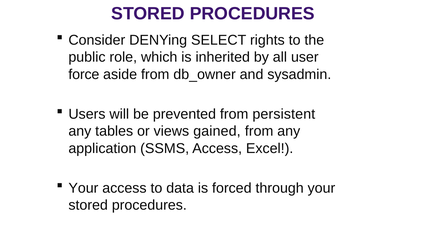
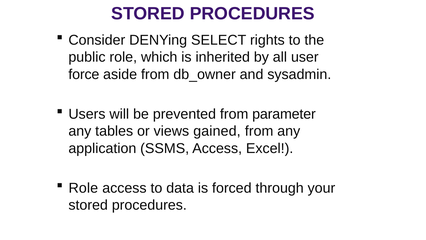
persistent: persistent -> parameter (284, 114)
Your: Your -> Role (83, 188)
